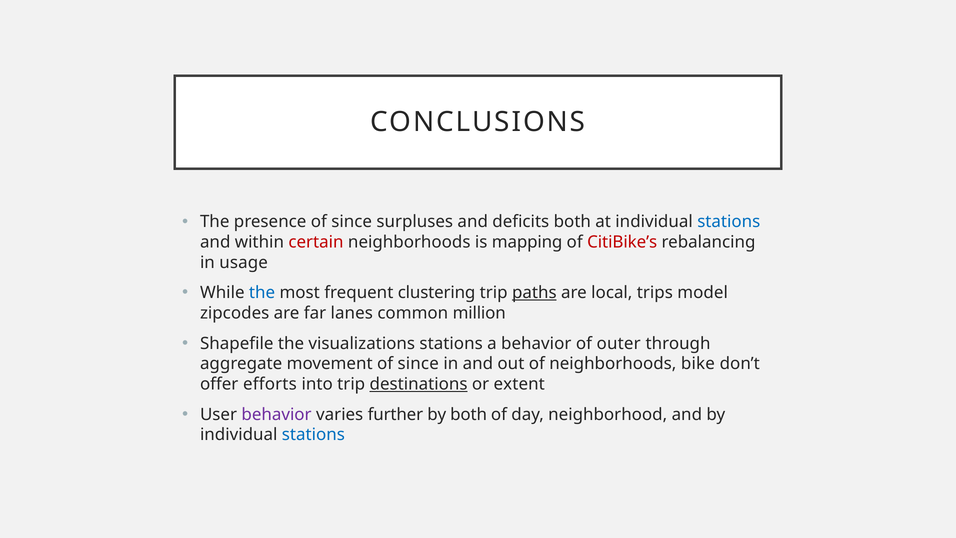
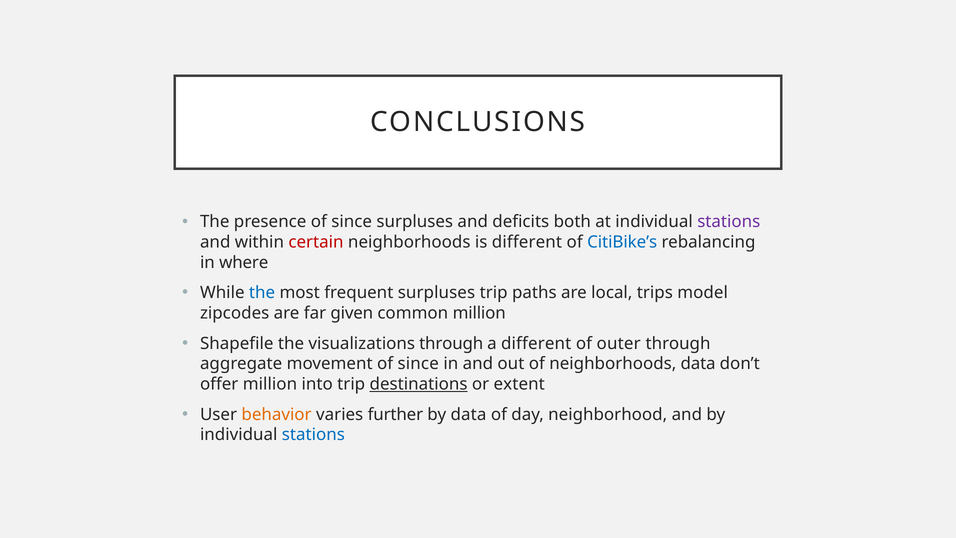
stations colour: blue -> purple (729, 222)
is mapping: mapping -> different (527, 242)
CitiBike’s colour: red -> blue (622, 242)
usage: usage -> where (244, 262)
frequent clustering: clustering -> surpluses (436, 293)
paths underline: present -> none (534, 293)
lanes: lanes -> given (352, 313)
visualizations stations: stations -> through (451, 343)
a behavior: behavior -> different (536, 343)
neighborhoods bike: bike -> data (698, 364)
offer efforts: efforts -> million (270, 384)
behavior colour: purple -> orange (277, 414)
by both: both -> data (468, 414)
